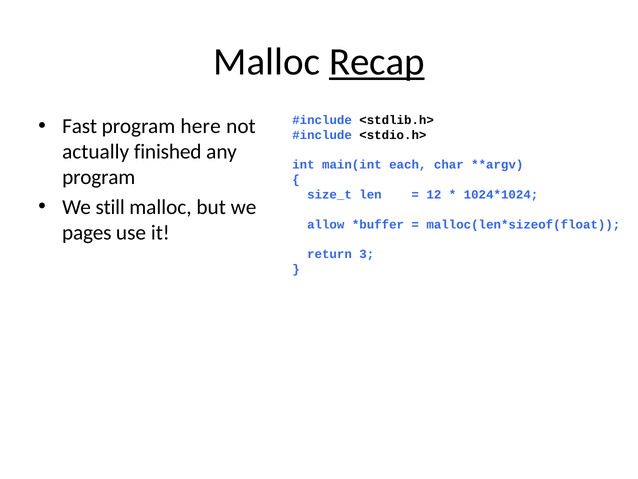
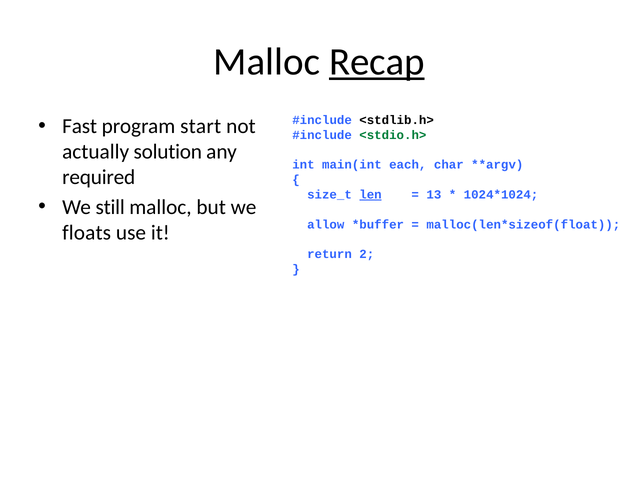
here: here -> start (201, 126)
<stdio.h> colour: black -> green (393, 135)
finished: finished -> solution (168, 152)
program: program -> required (99, 177)
len underline: none -> present (370, 195)
12: 12 -> 13 (434, 195)
pages: pages -> floats (87, 232)
3: 3 -> 2 (367, 254)
